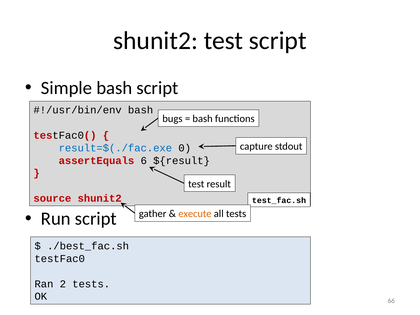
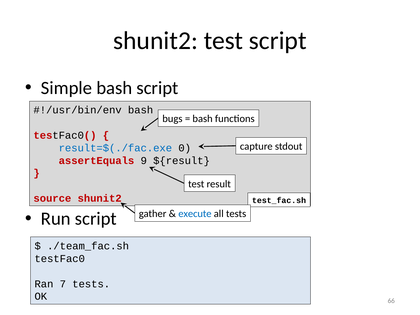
6: 6 -> 9 (144, 161)
execute colour: orange -> blue (195, 214)
./best_fac.sh: ./best_fac.sh -> ./team_fac.sh (88, 246)
2: 2 -> 7 (63, 284)
